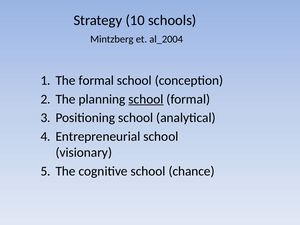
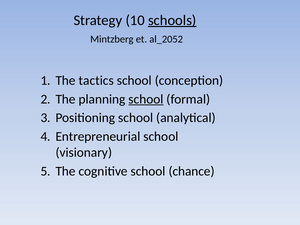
schools underline: none -> present (172, 20)
al_2004: al_2004 -> al_2052 (166, 39)
The formal: formal -> tactics (96, 80)
